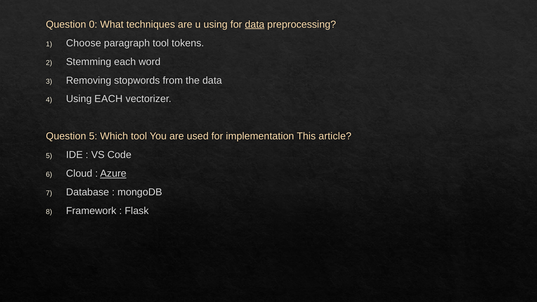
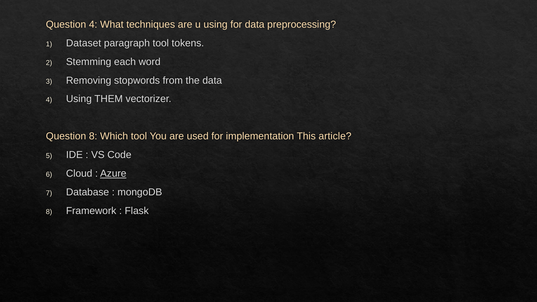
Question 0: 0 -> 4 (93, 24)
data underline: present -> none (255, 24)
Choose: Choose -> Dataset (84, 43)
Using EACH: EACH -> THEM (109, 99)
Question 5: 5 -> 8 (93, 136)
